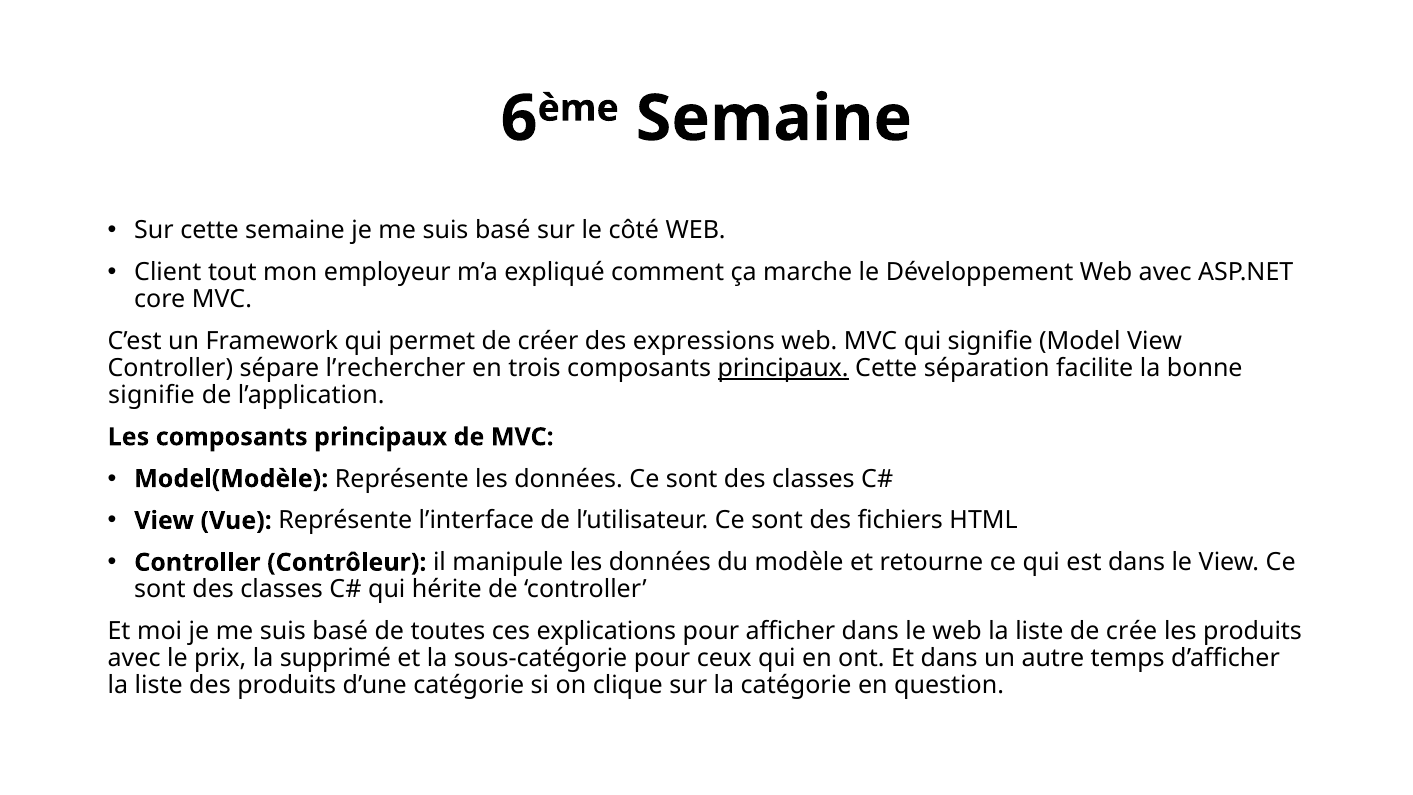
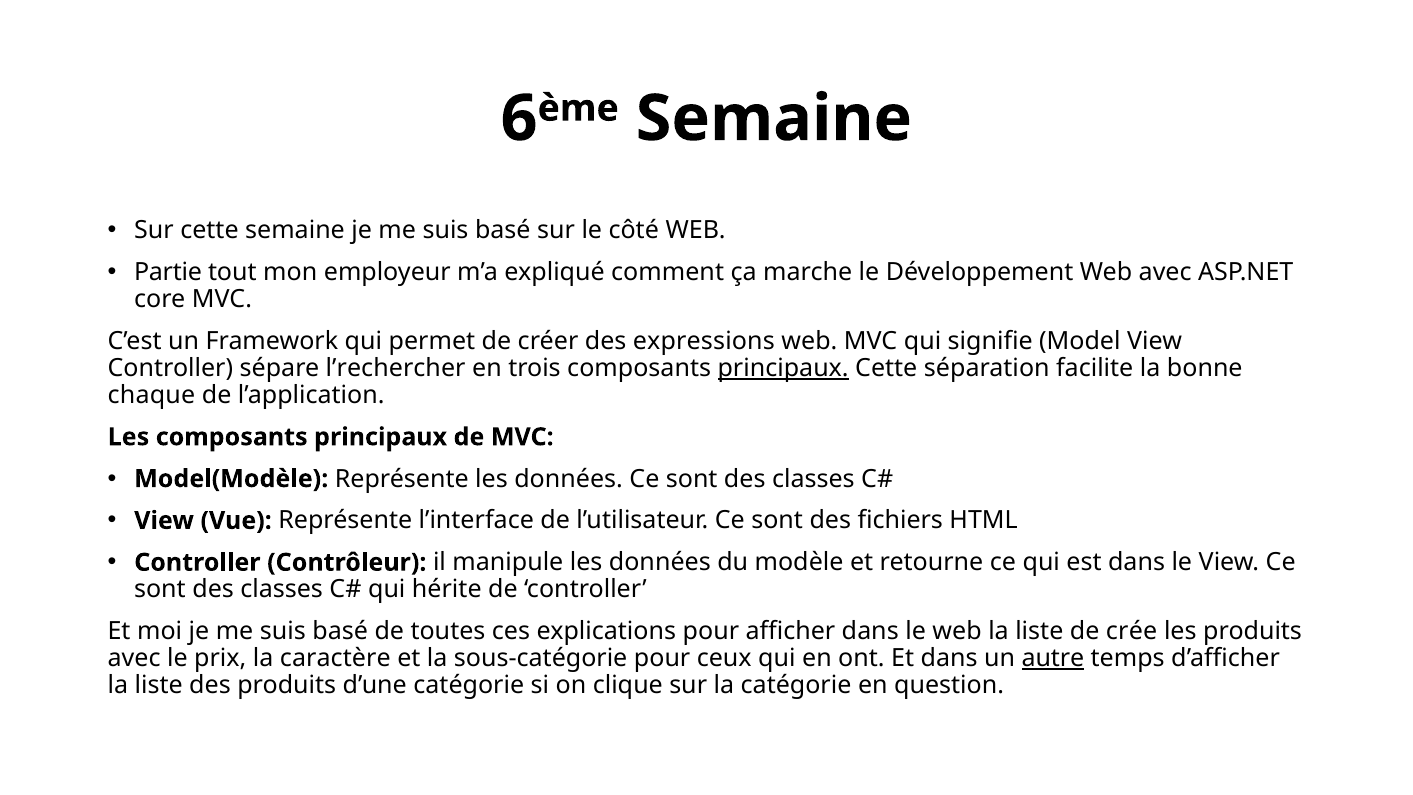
Client: Client -> Partie (168, 272)
signifie: signifie -> chaque (151, 395)
supprimé: supprimé -> caractère (335, 658)
autre underline: none -> present (1053, 658)
